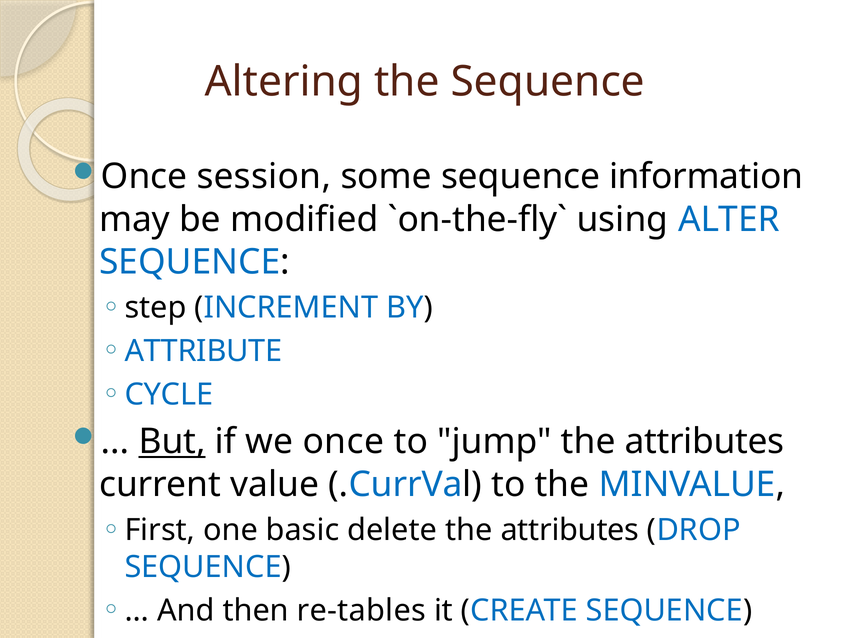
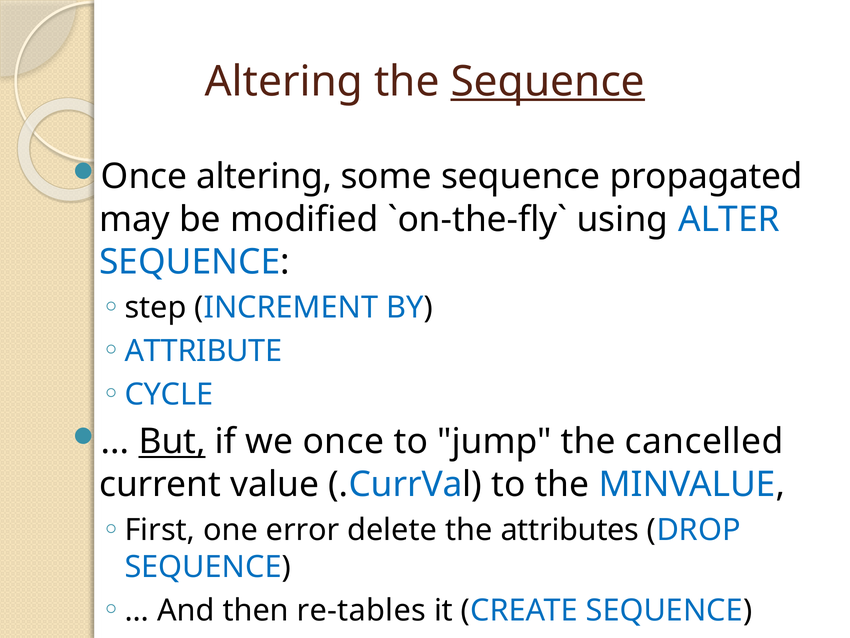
Sequence underline: none -> present (548, 82)
Once session: session -> altering (264, 177)
information: information -> propagated (706, 177)
jump the attributes: attributes -> cancelled (704, 441)
basic: basic -> error (303, 530)
